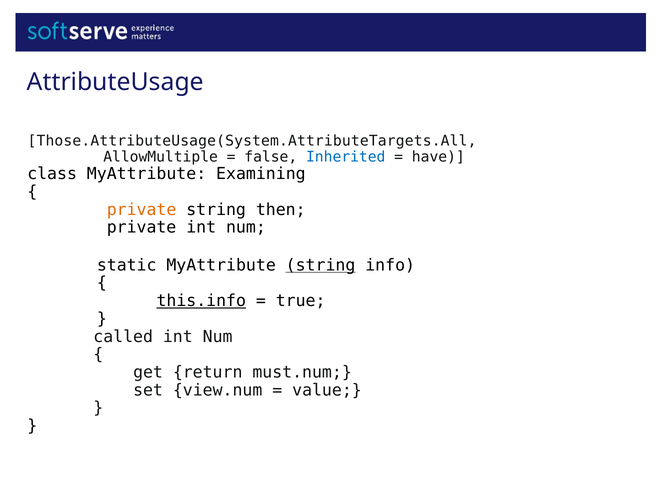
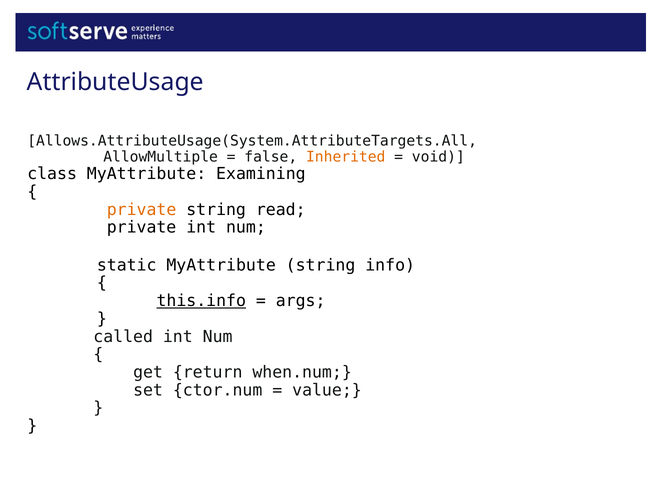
Those.AttributeUsage(System.AttributeTargets.All: Those.AttributeUsage(System.AttributeTargets.All -> Allows.AttributeUsage(System.AttributeTargets.All (252, 141)
Inherited colour: blue -> orange (346, 157)
have: have -> void (438, 157)
then: then -> read (281, 209)
string underline: present -> none (321, 265)
true: true -> args (301, 301)
must.num: must.num -> when.num (302, 372)
view.num: view.num -> ctor.num (218, 390)
